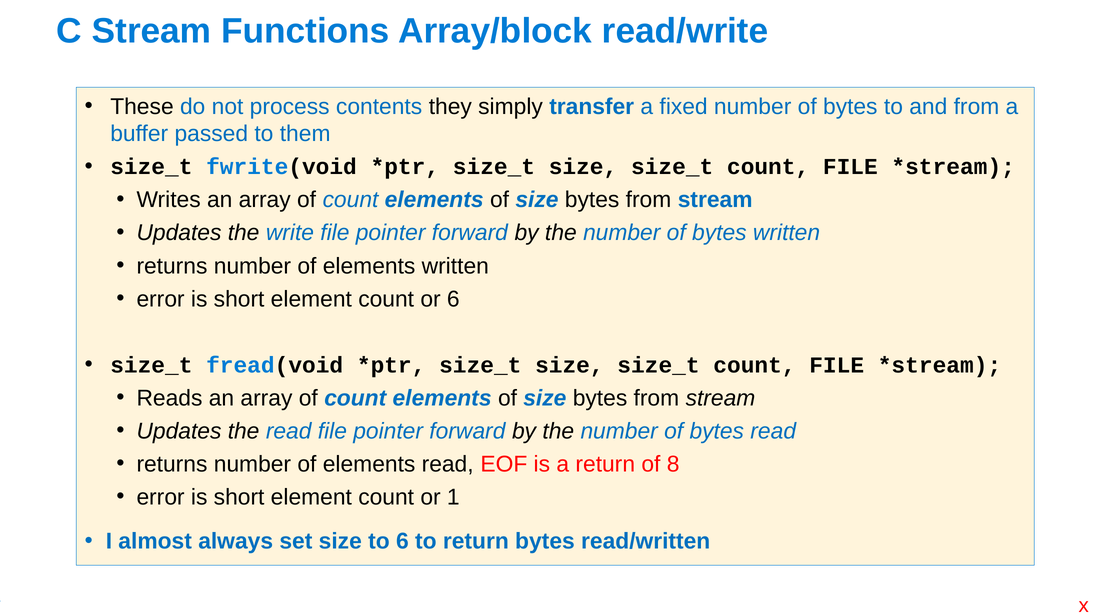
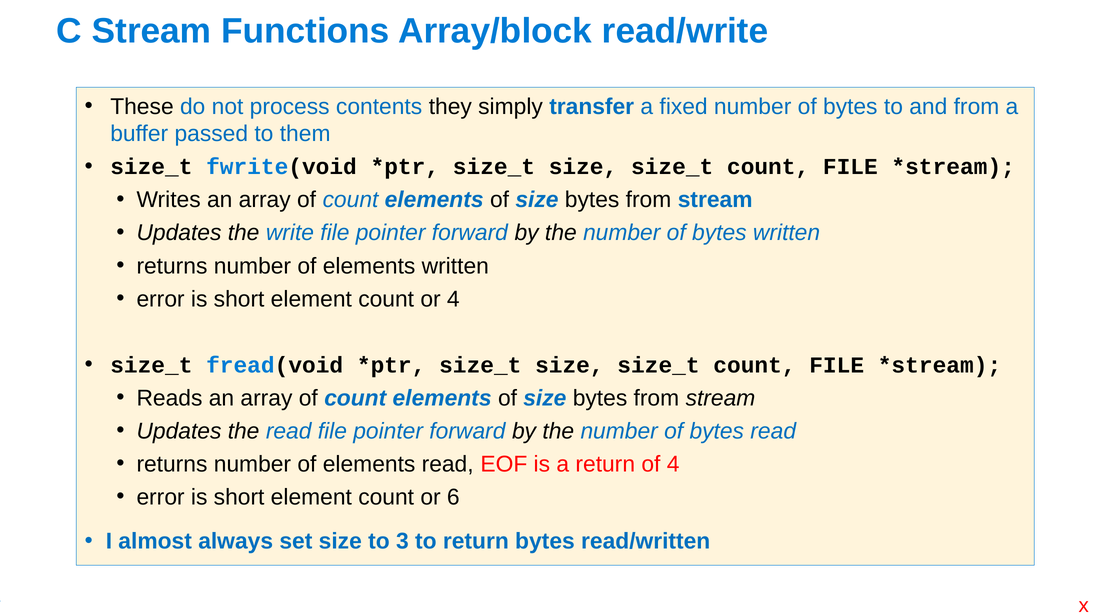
or 6: 6 -> 4 (453, 299)
of 8: 8 -> 4 (673, 464)
1: 1 -> 6 (453, 497)
to 6: 6 -> 3 (402, 542)
